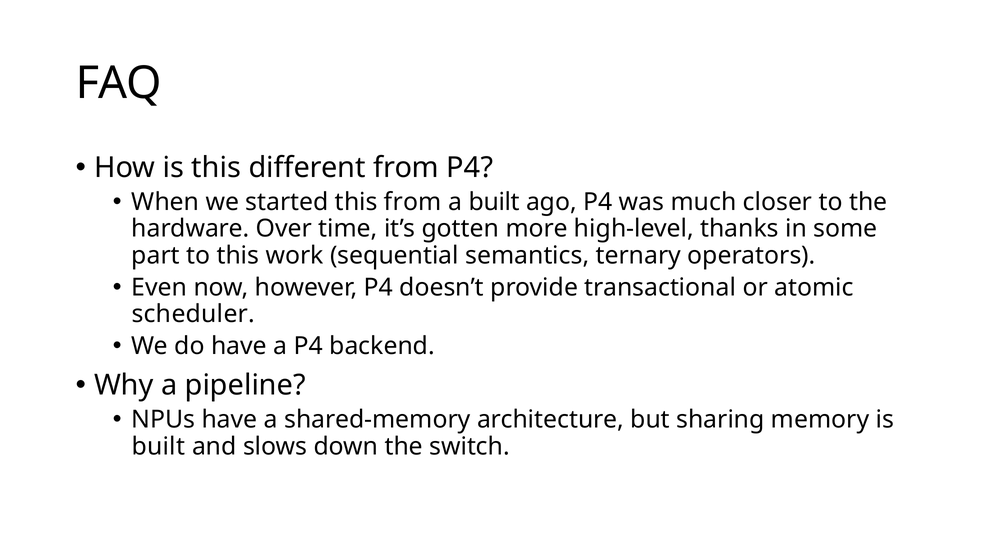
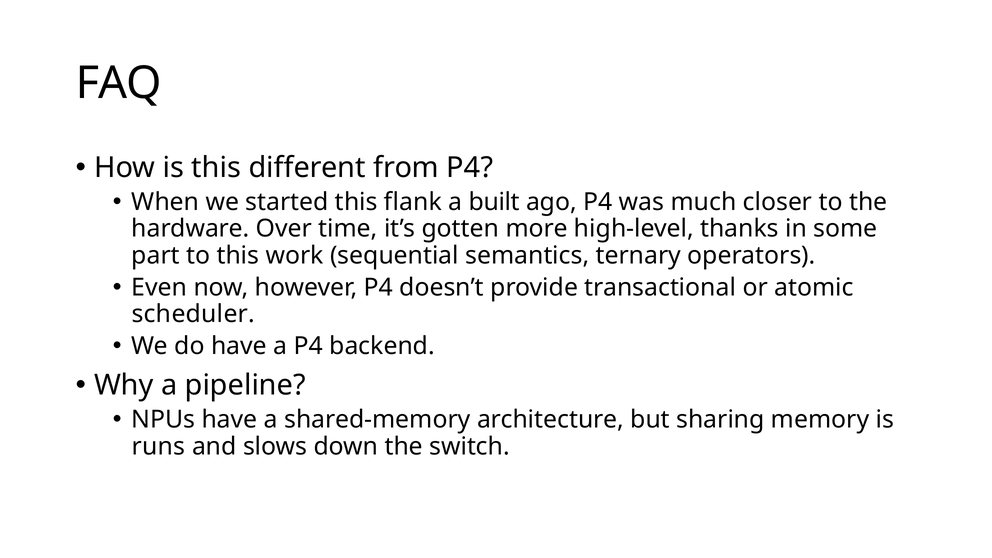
this from: from -> flank (413, 202)
built: built -> runs (158, 446)
